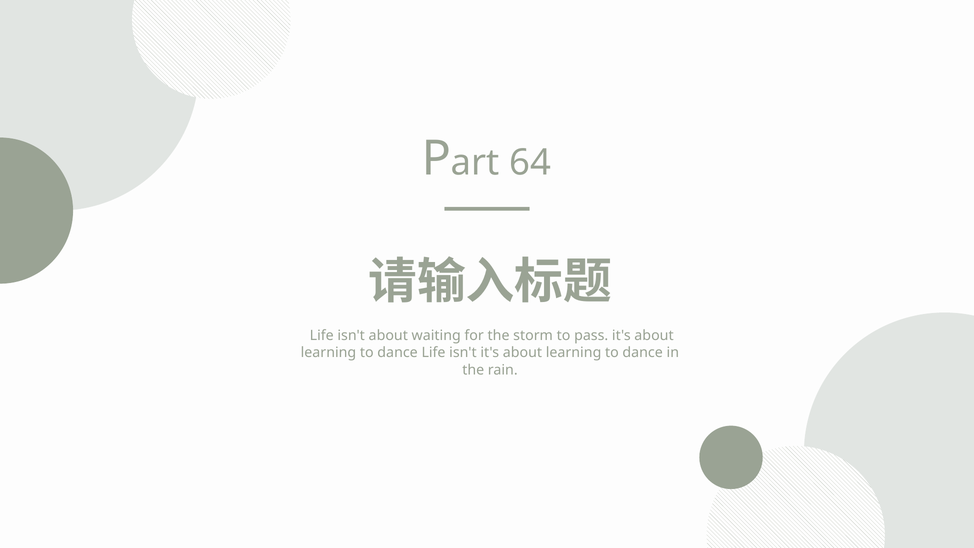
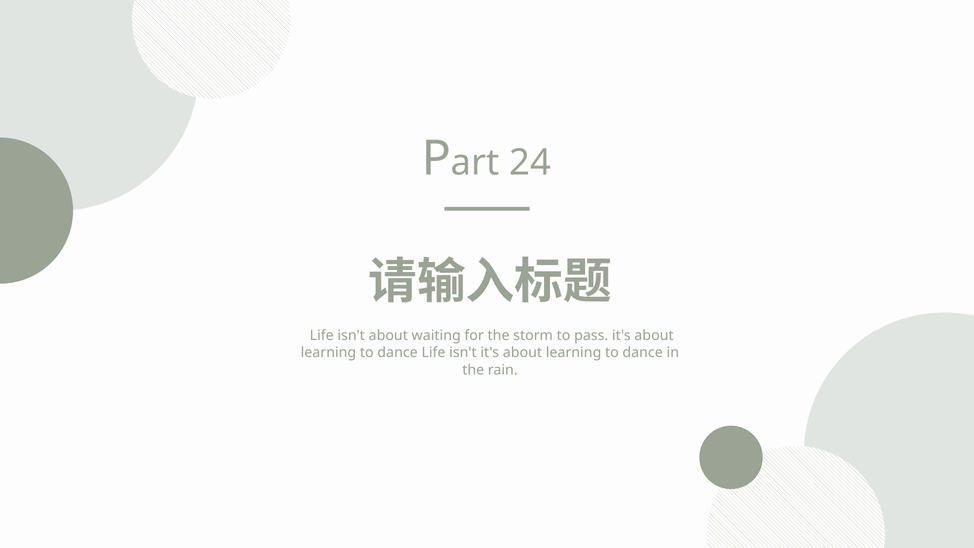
64: 64 -> 24 (530, 163)
